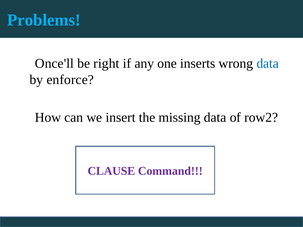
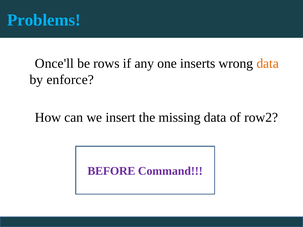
right: right -> rows (107, 64)
data colour: blue -> orange (268, 64)
CLAUSE: CLAUSE -> BEFORE (111, 171)
